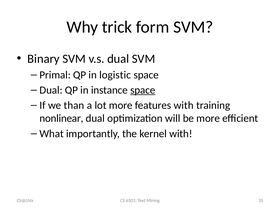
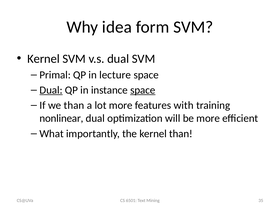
trick: trick -> idea (117, 27)
Binary: Binary -> Kernel (44, 59)
logistic: logistic -> lecture (115, 75)
Dual underline: none -> present (51, 90)
kernel with: with -> than (181, 134)
